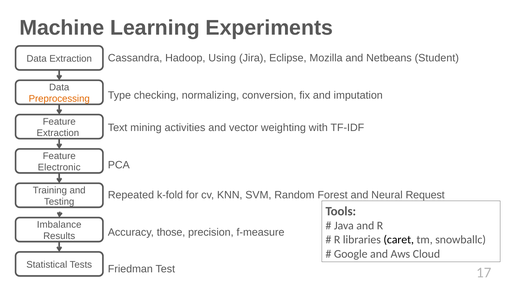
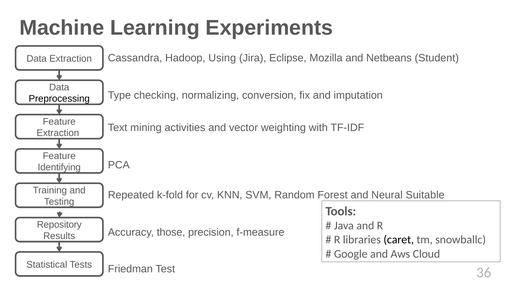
Preprocessing colour: orange -> black (59, 99)
Electronic: Electronic -> Identifying (59, 167)
Request: Request -> Suitable (425, 195)
Imbalance: Imbalance -> Repository (59, 224)
17: 17 -> 36 (484, 272)
